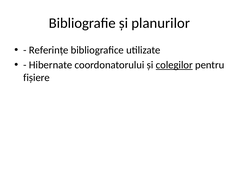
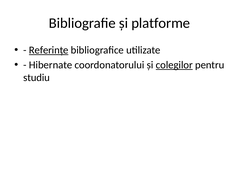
planurilor: planurilor -> platforme (161, 23)
Referințe underline: none -> present (49, 50)
fișiere: fișiere -> studiu (37, 78)
